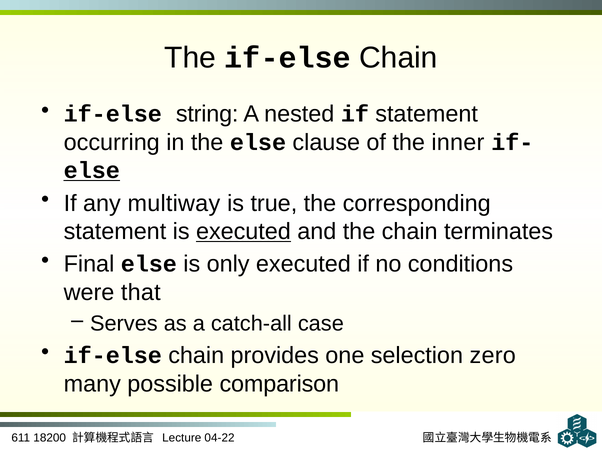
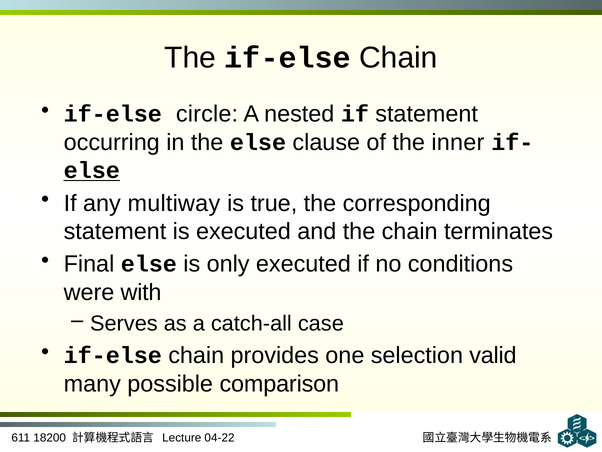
string: string -> circle (207, 114)
executed underline: present -> none (243, 231)
that: that -> with (141, 292)
zero: zero -> valid (493, 355)
